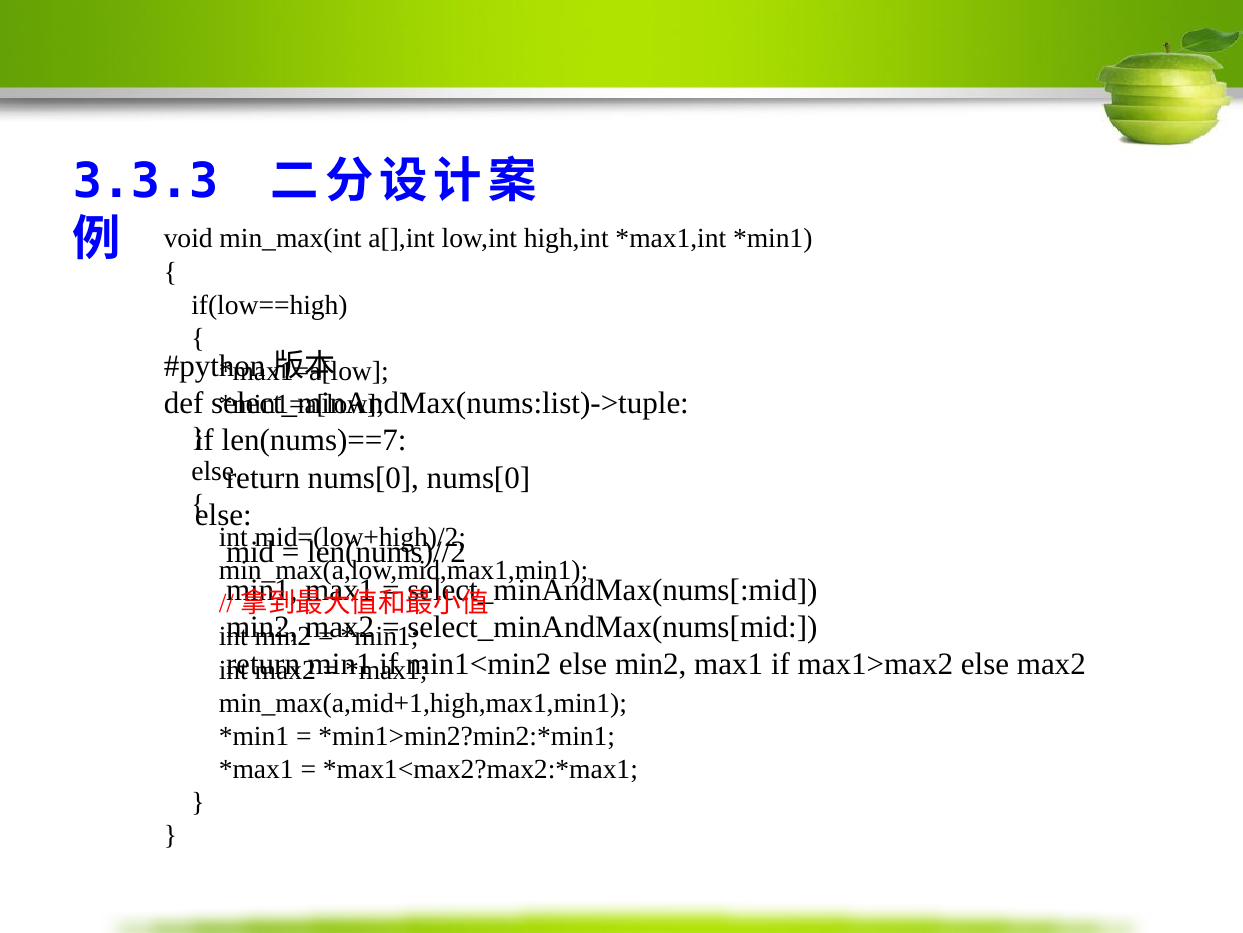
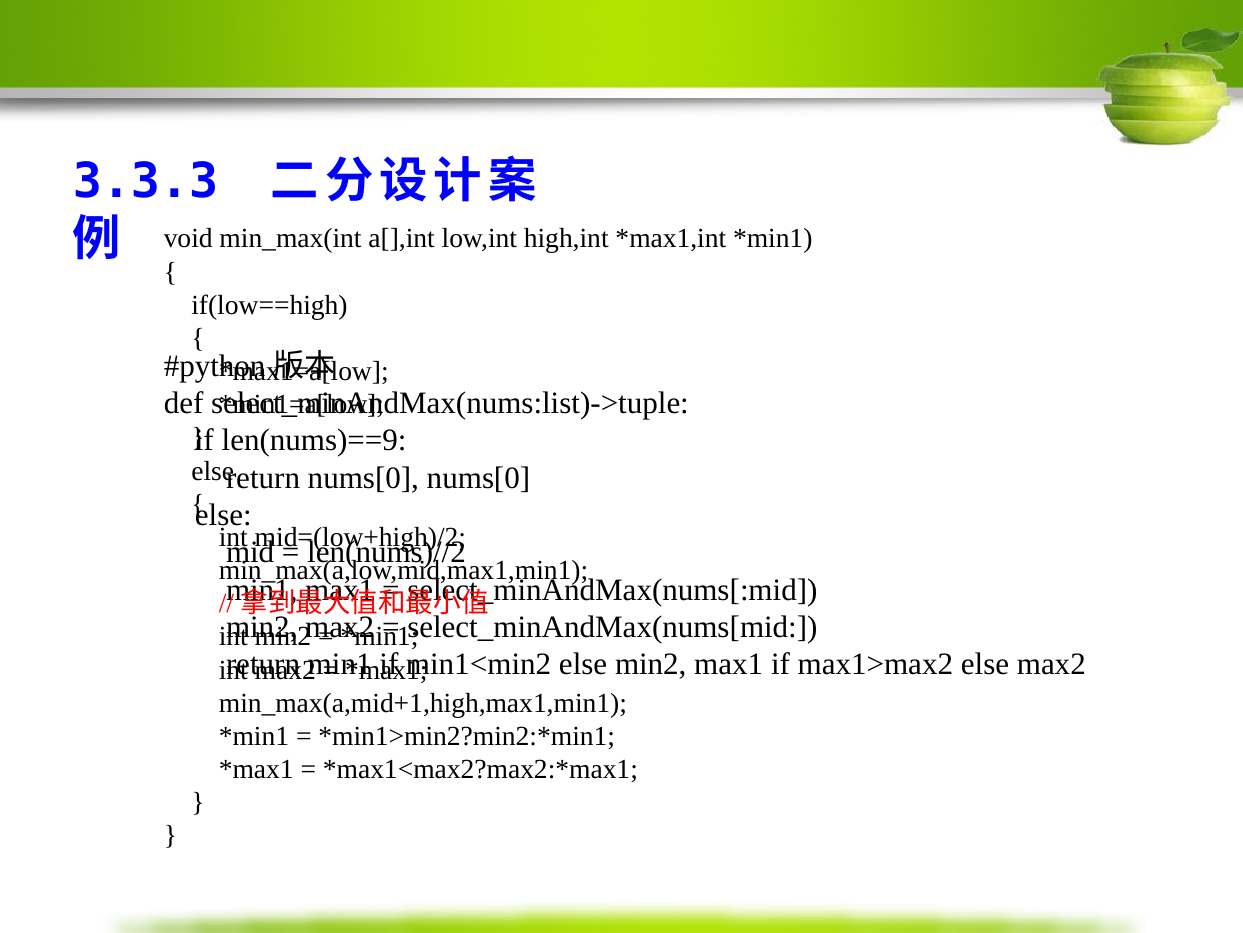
len(nums)==7: len(nums)==7 -> len(nums)==9 (314, 440)
